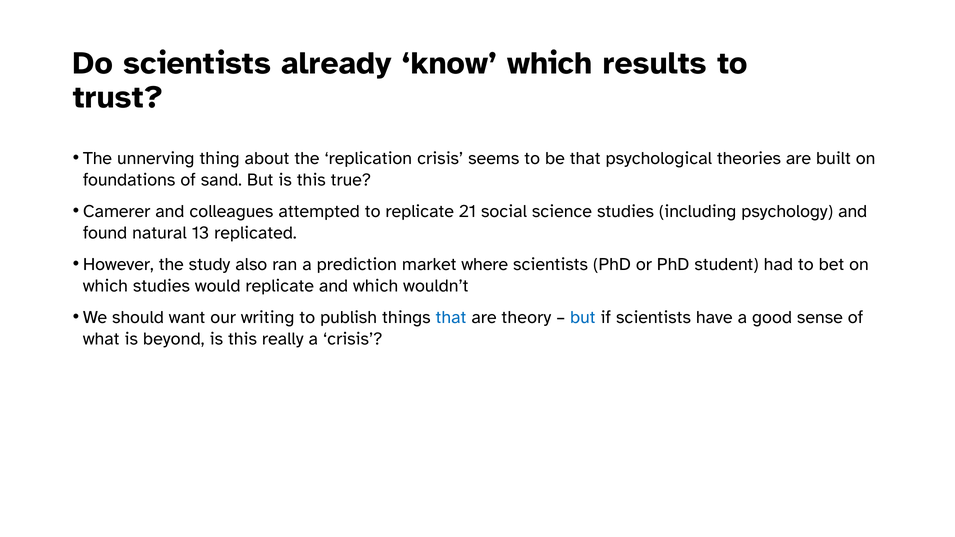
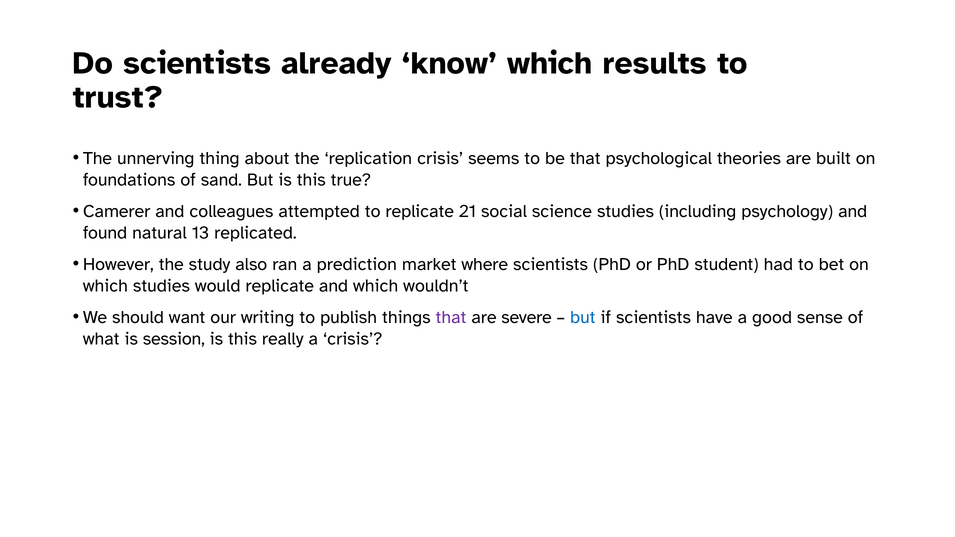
that colour: blue -> purple (451, 317)
theory: theory -> severe (526, 317)
beyond: beyond -> session (174, 339)
